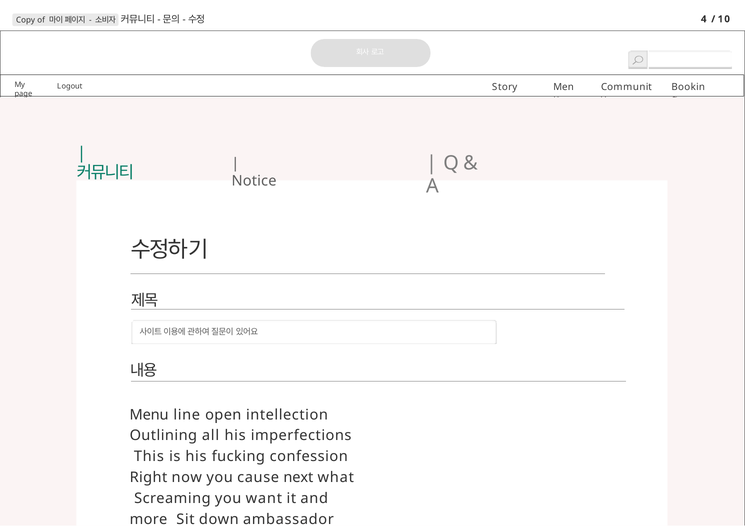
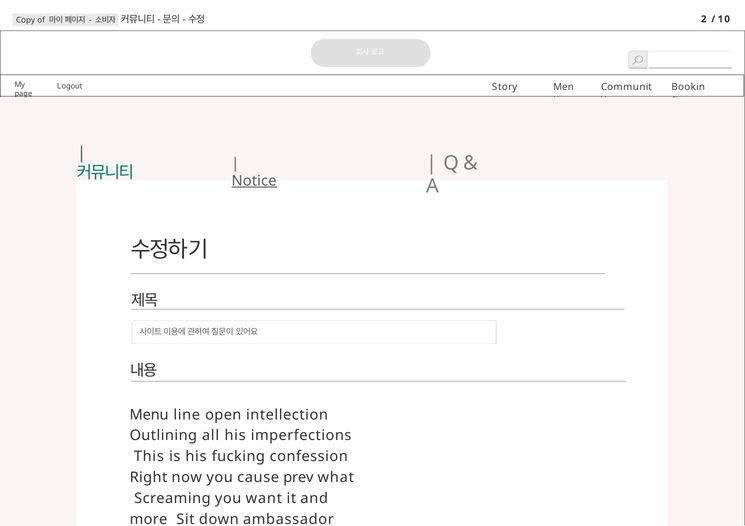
4: 4 -> 2 (704, 19)
Notice underline: none -> present (254, 181)
next: next -> prev (298, 478)
